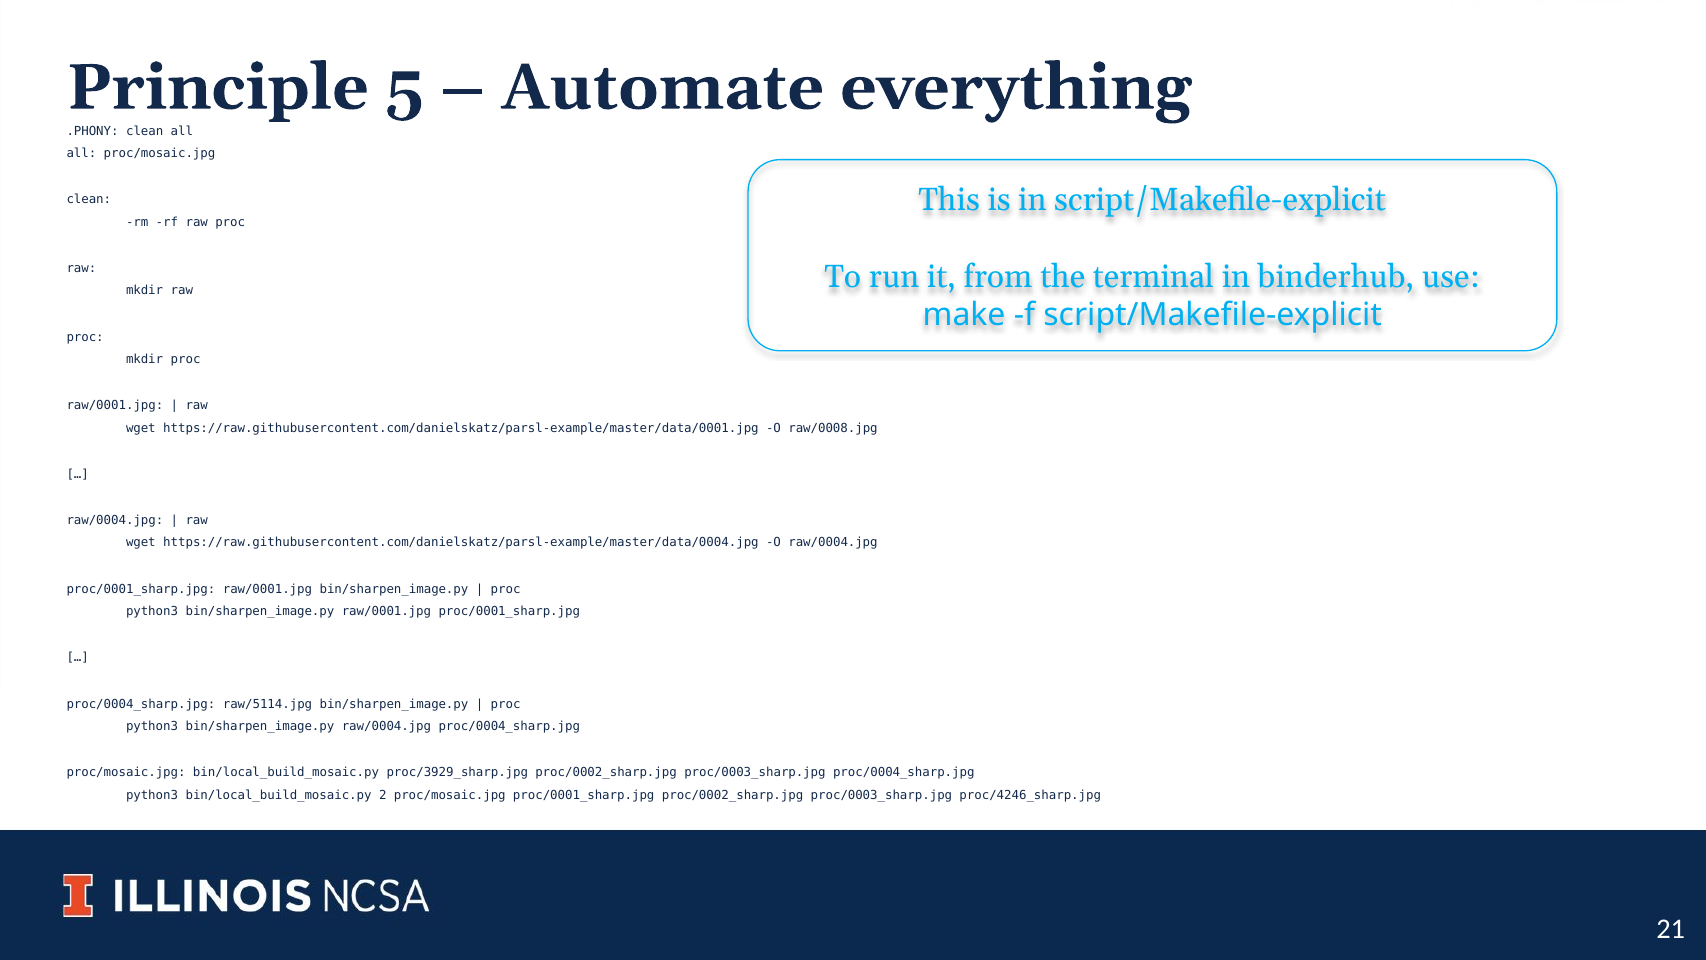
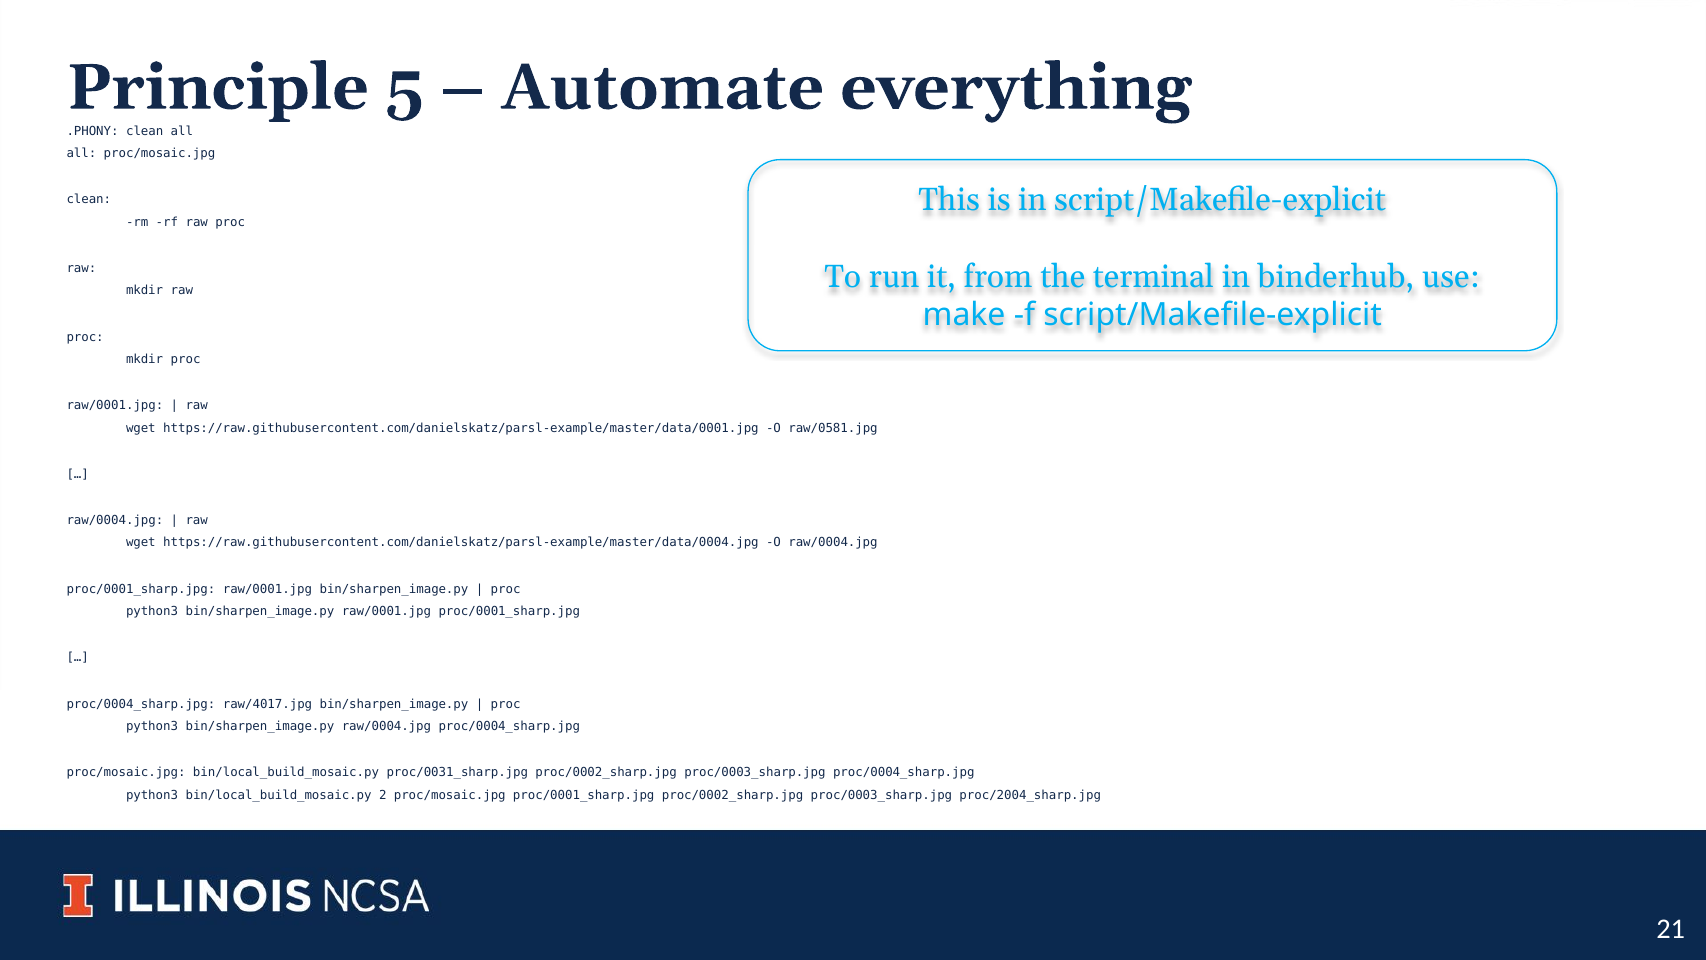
raw/0008.jpg: raw/0008.jpg -> raw/0581.jpg (833, 428)
raw/5114.jpg: raw/5114.jpg -> raw/4017.jpg (268, 704)
proc/3929_sharp.jpg: proc/3929_sharp.jpg -> proc/0031_sharp.jpg (457, 772)
proc/4246_sharp.jpg: proc/4246_sharp.jpg -> proc/2004_sharp.jpg (1030, 795)
